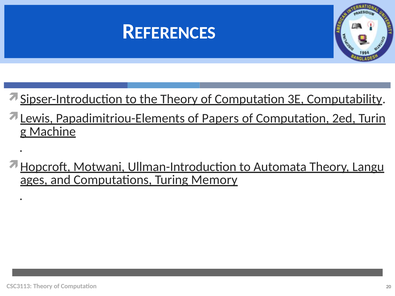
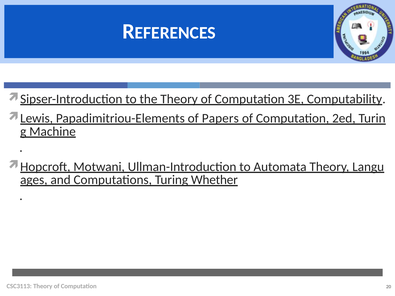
Memory: Memory -> Whether (214, 180)
